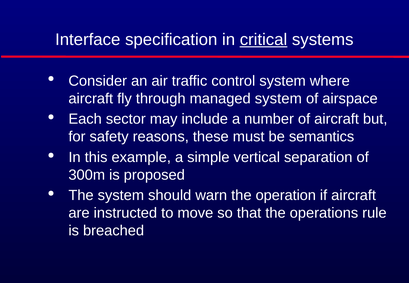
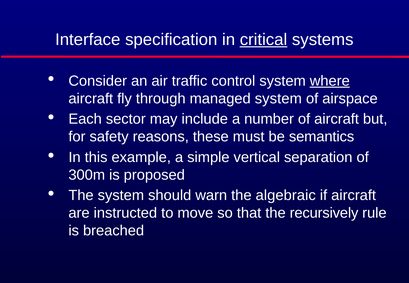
where underline: none -> present (330, 81)
operation: operation -> algebraic (286, 196)
operations: operations -> recursively (324, 213)
